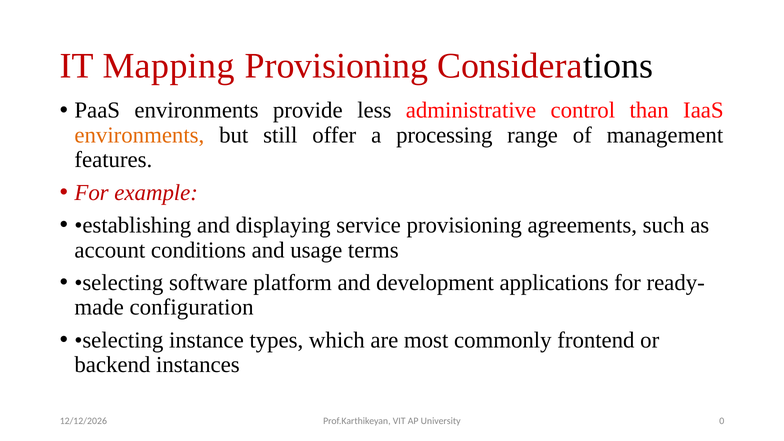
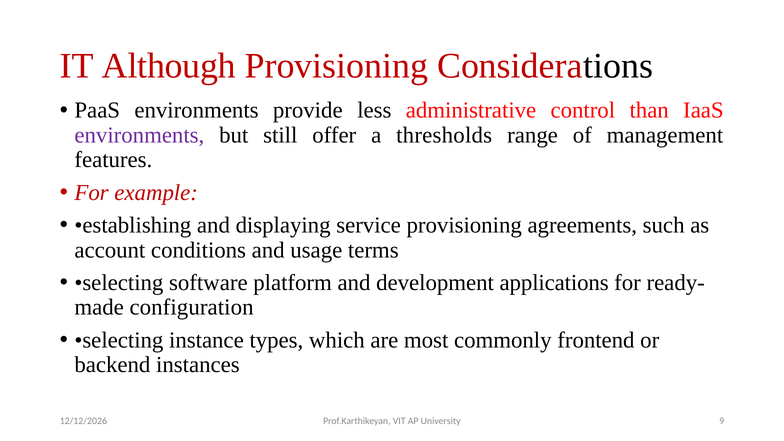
Mapping: Mapping -> Although (169, 66)
environments colour: orange -> purple (139, 135)
processing: processing -> thresholds (444, 135)
0: 0 -> 9 (722, 421)
